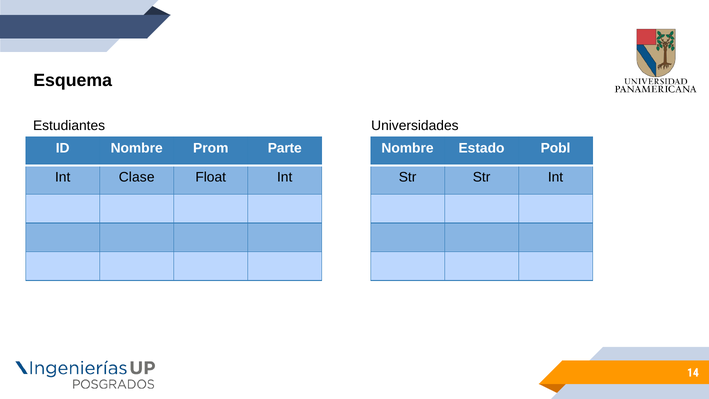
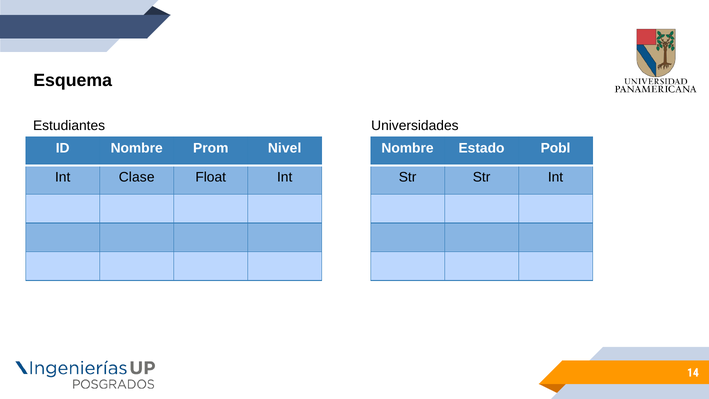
Parte: Parte -> Nivel (285, 148)
